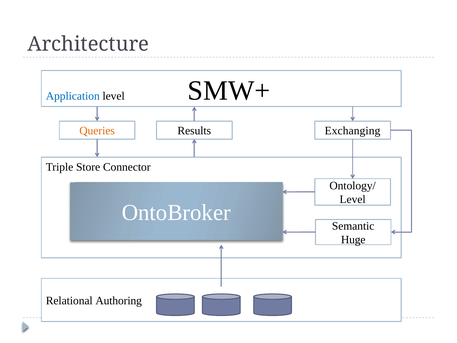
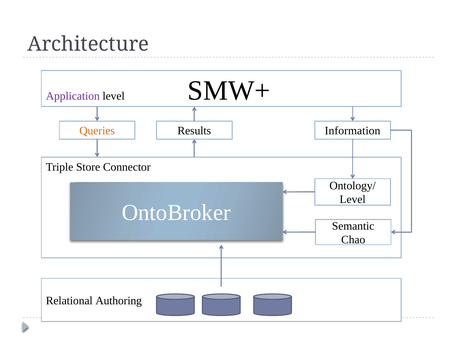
Application colour: blue -> purple (73, 96)
Exchanging: Exchanging -> Information (353, 131)
Huge: Huge -> Chao (353, 240)
